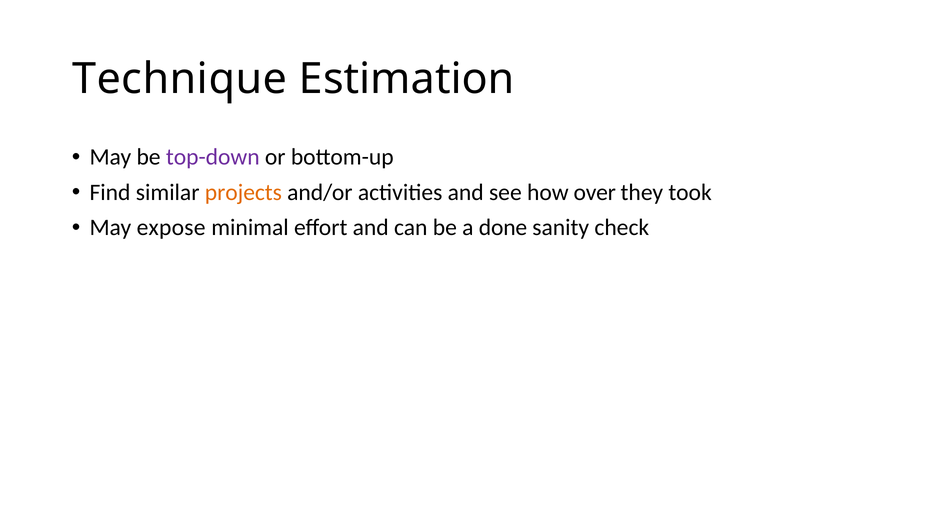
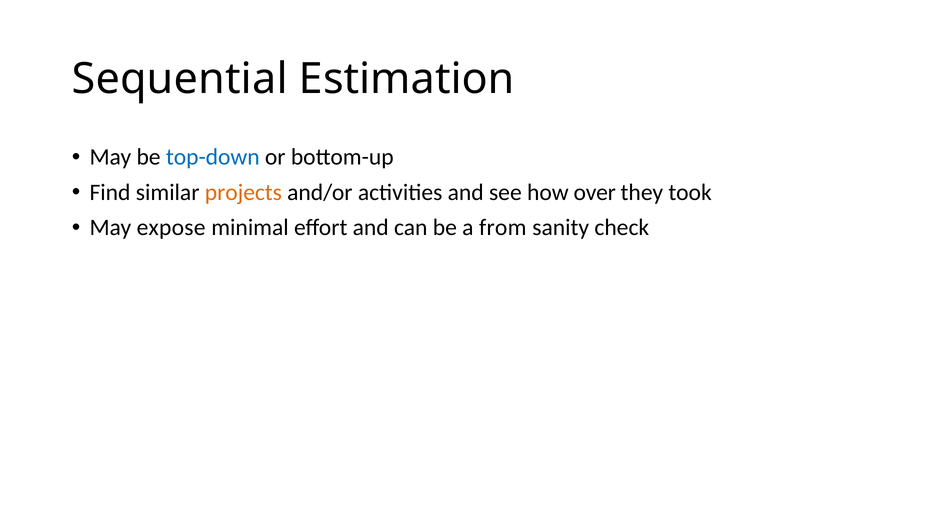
Technique: Technique -> Sequential (180, 79)
top-down colour: purple -> blue (213, 157)
done: done -> from (503, 228)
